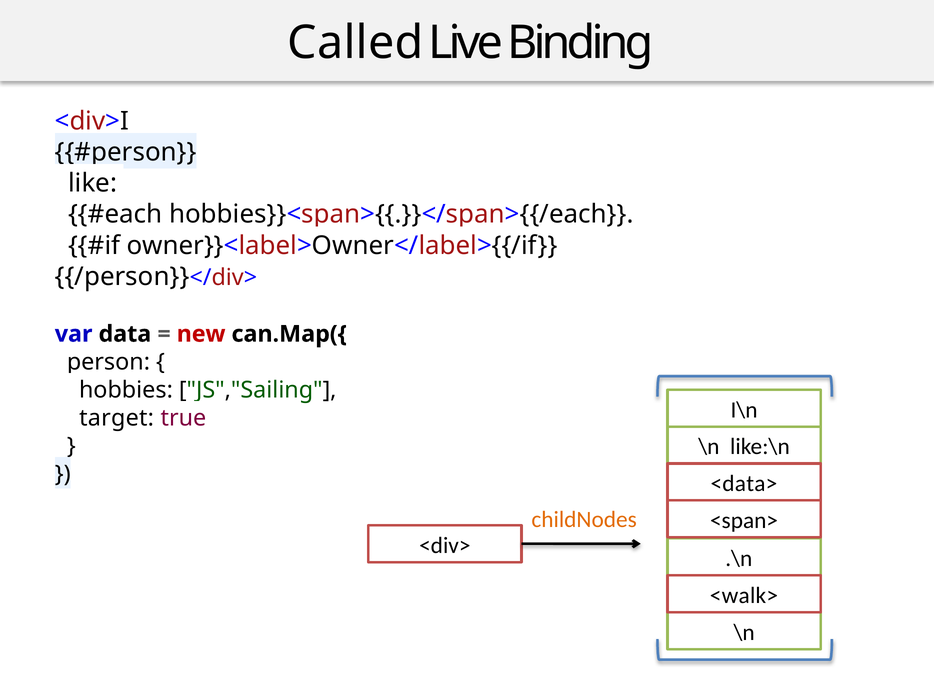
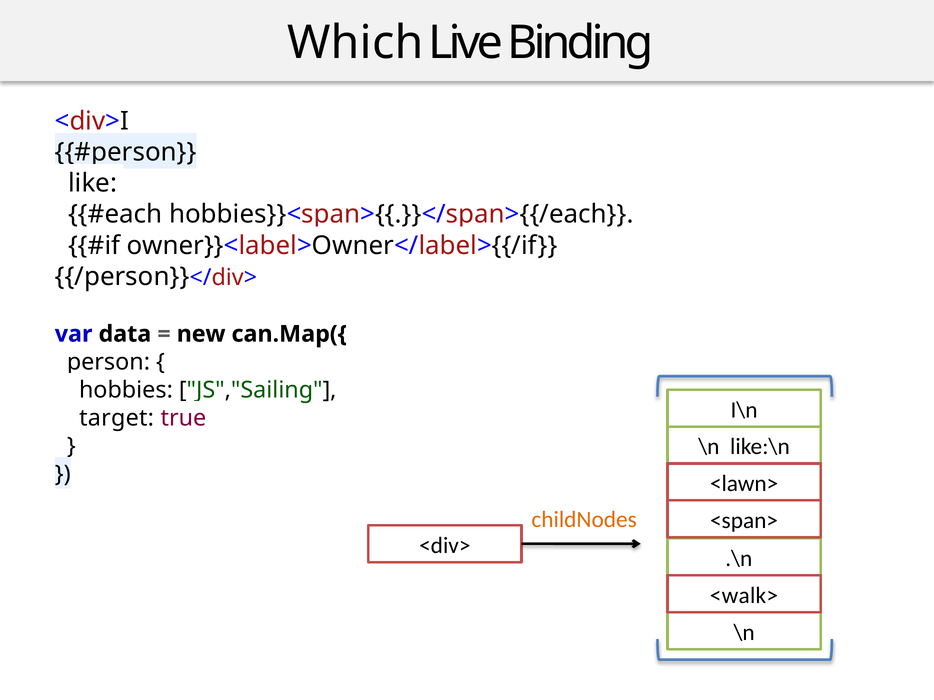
Called: Called -> Which (355, 43)
new colour: red -> black (201, 334)
<data>: <data> -> <lawn> (744, 484)
